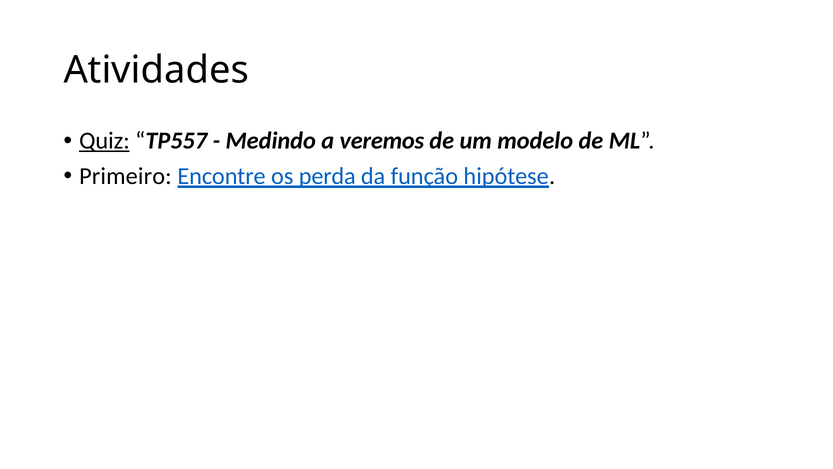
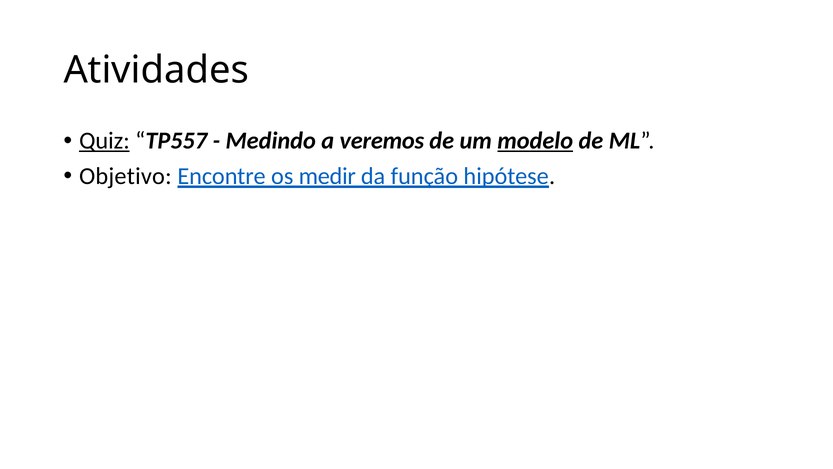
modelo underline: none -> present (535, 141)
Primeiro: Primeiro -> Objetivo (125, 176)
perda: perda -> medir (327, 176)
